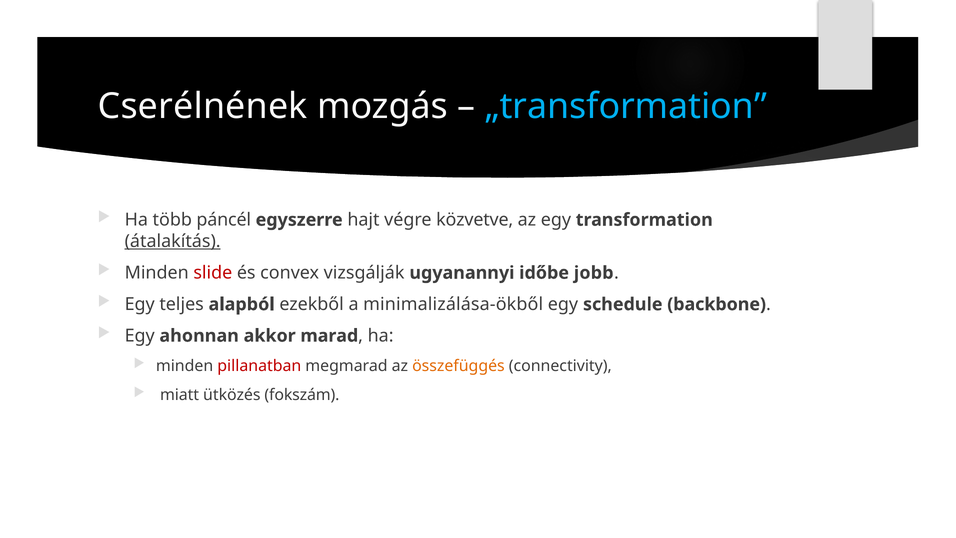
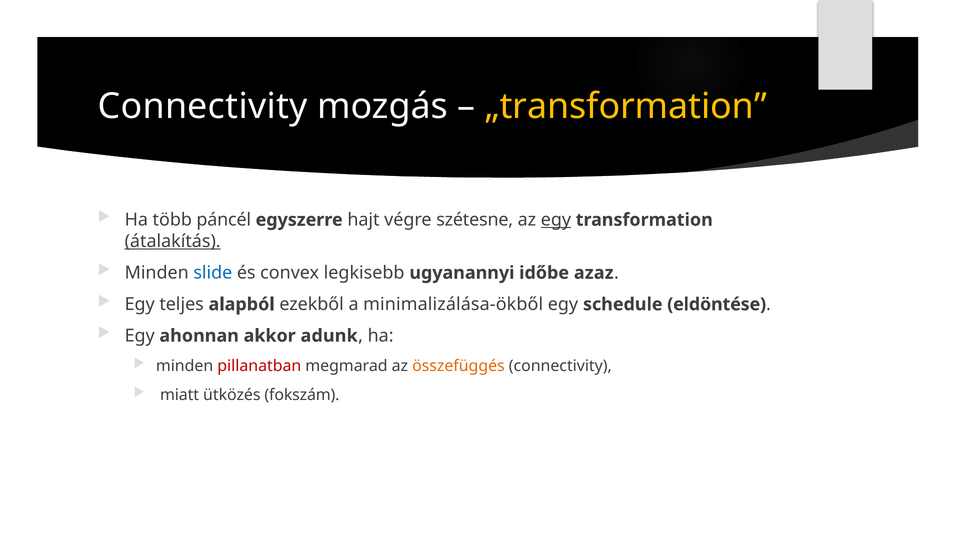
Cserélnének: Cserélnének -> Connectivity (203, 107)
„transformation colour: light blue -> yellow (626, 107)
közvetve: közvetve -> szétesne (475, 220)
egy underline: none -> present (556, 220)
slide colour: red -> blue (213, 273)
vizsgálják: vizsgálják -> legkisebb (364, 273)
jobb: jobb -> azaz (594, 273)
backbone: backbone -> eldöntése (717, 304)
marad: marad -> adunk (329, 336)
